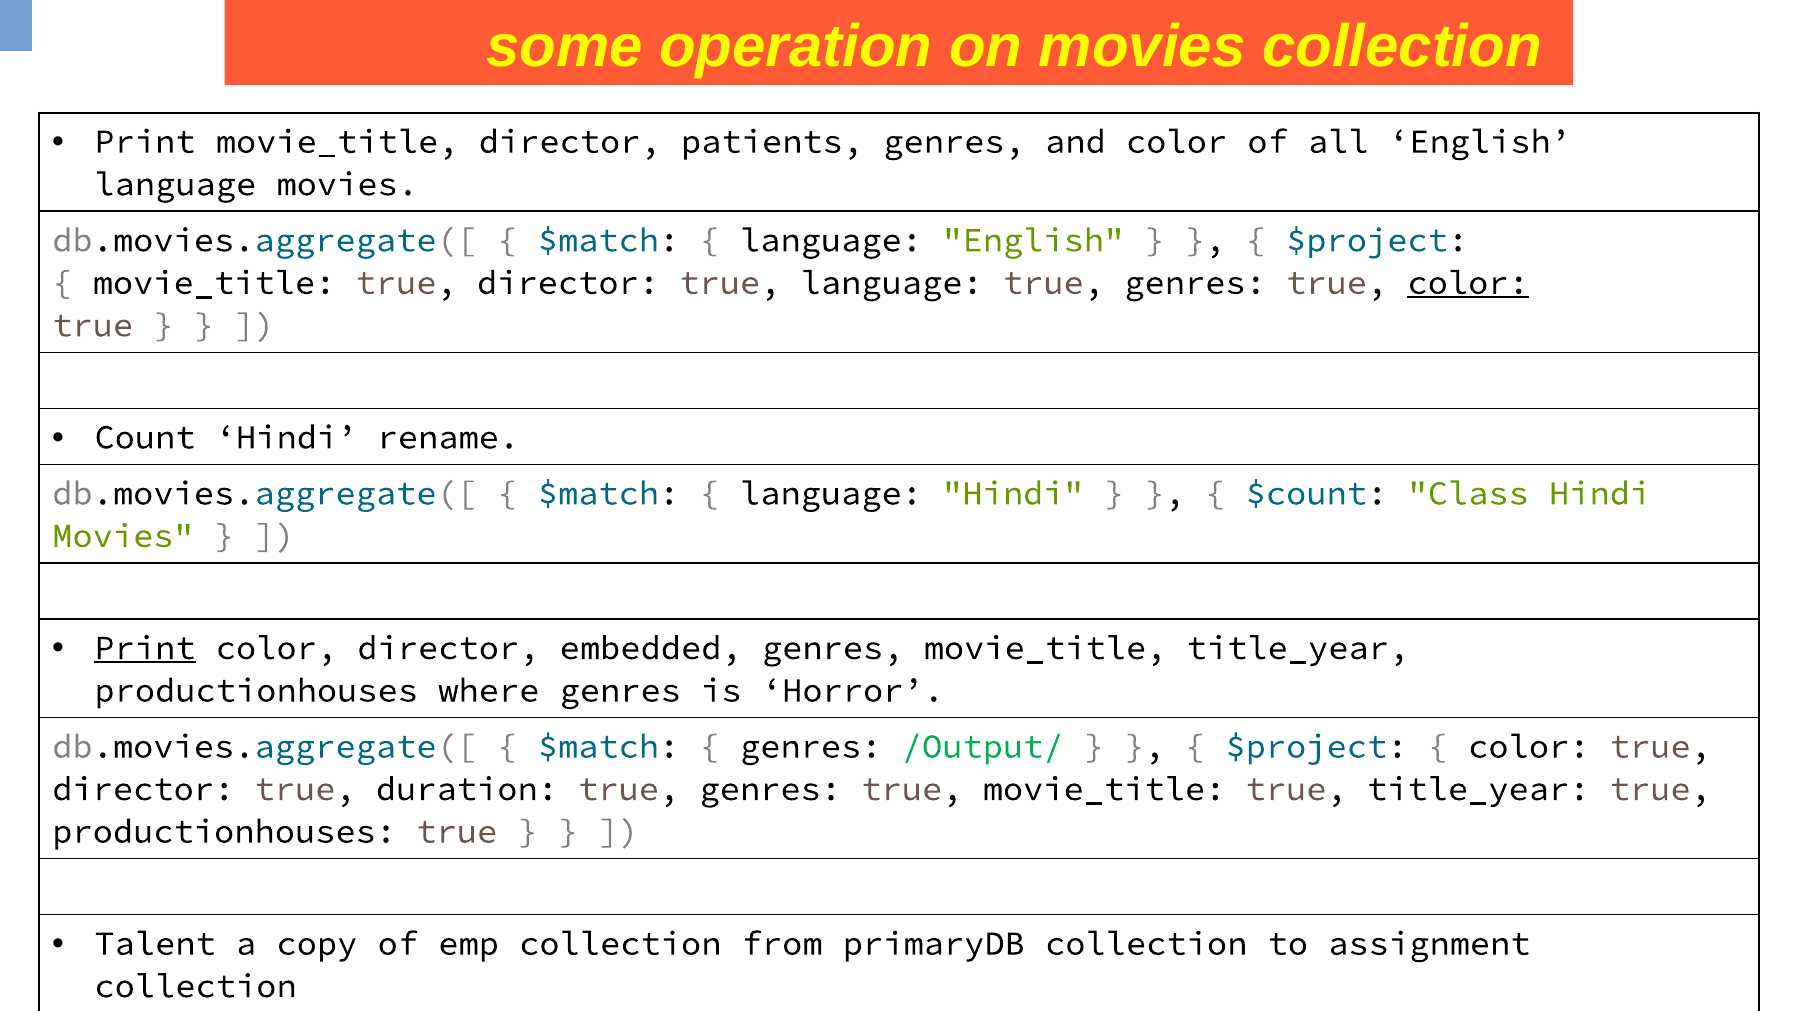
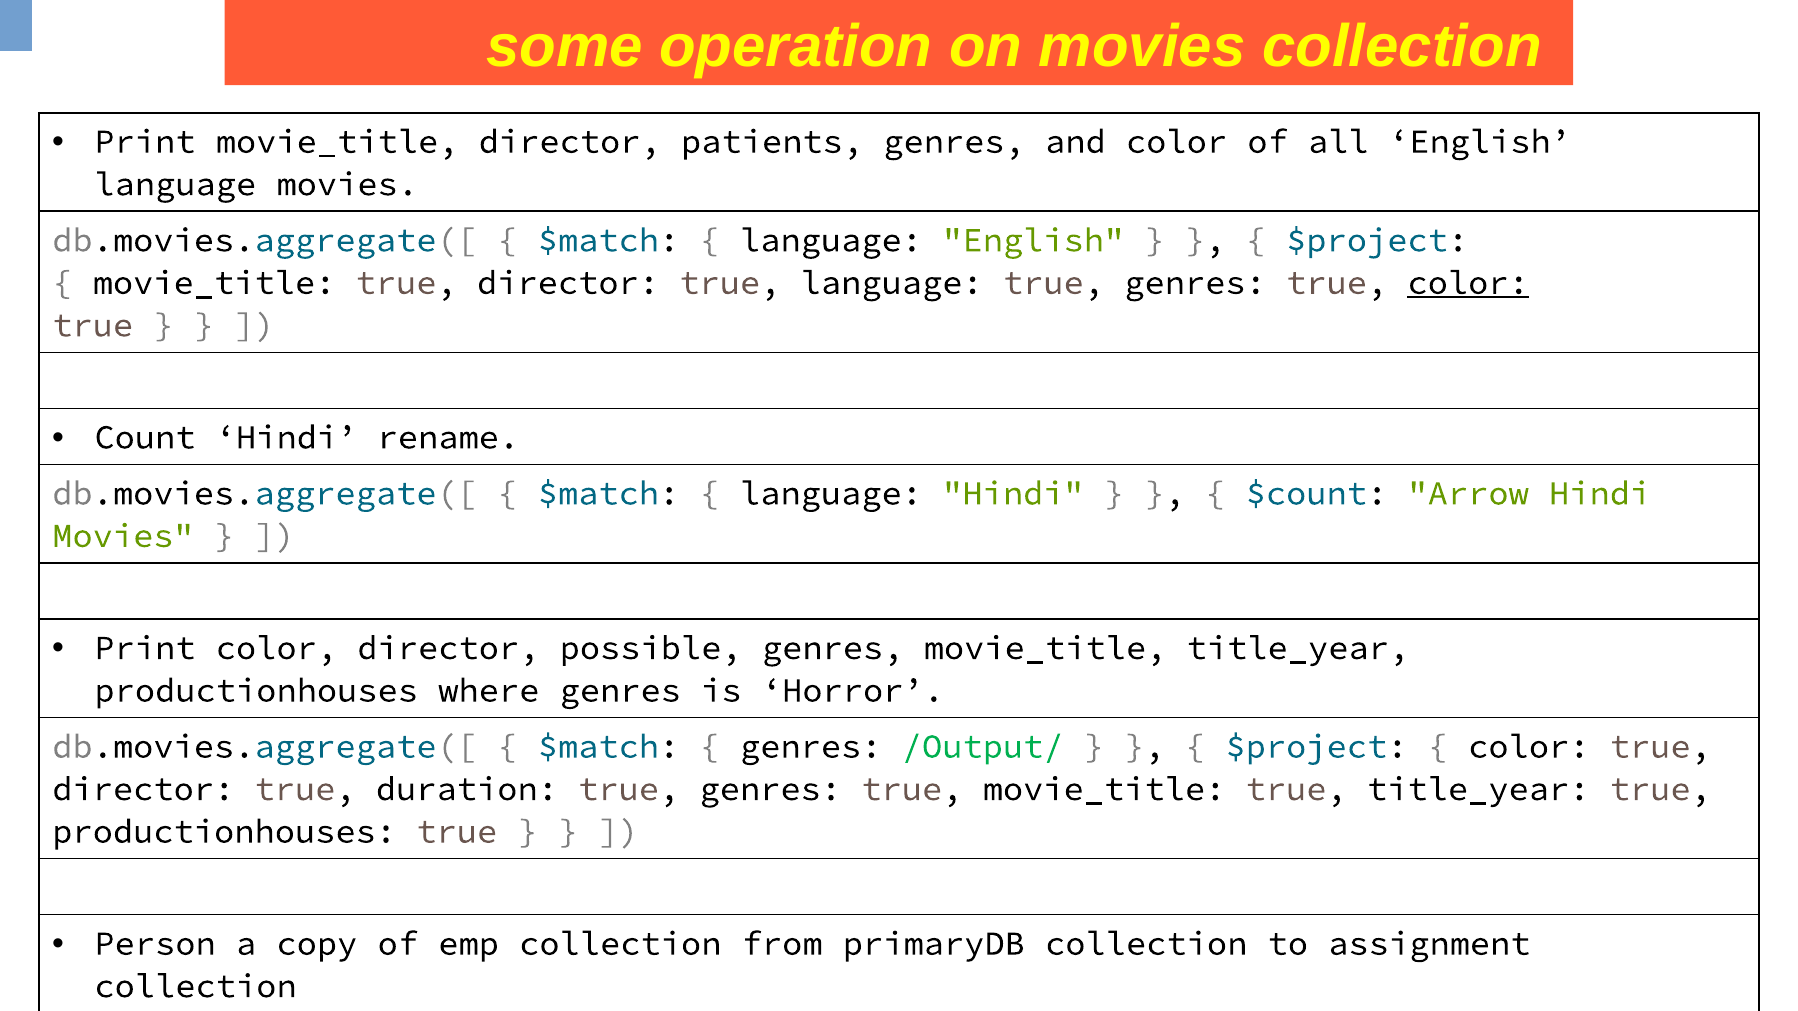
Class: Class -> Arrow (1468, 493)
Print underline: present -> none (145, 648)
embedded: embedded -> possible (651, 648)
Talent: Talent -> Person (155, 944)
